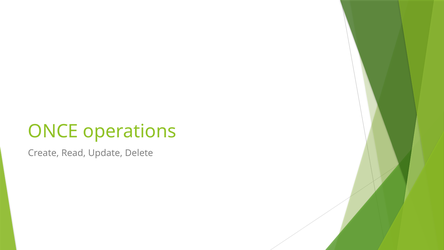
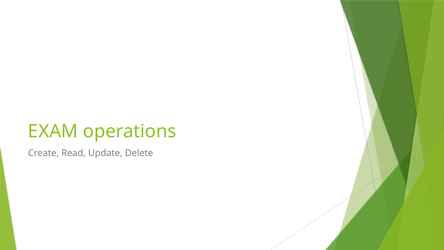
ONCE: ONCE -> EXAM (53, 131)
